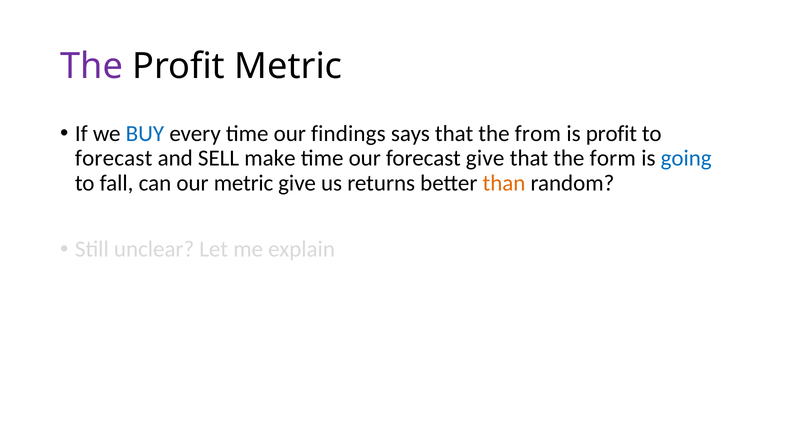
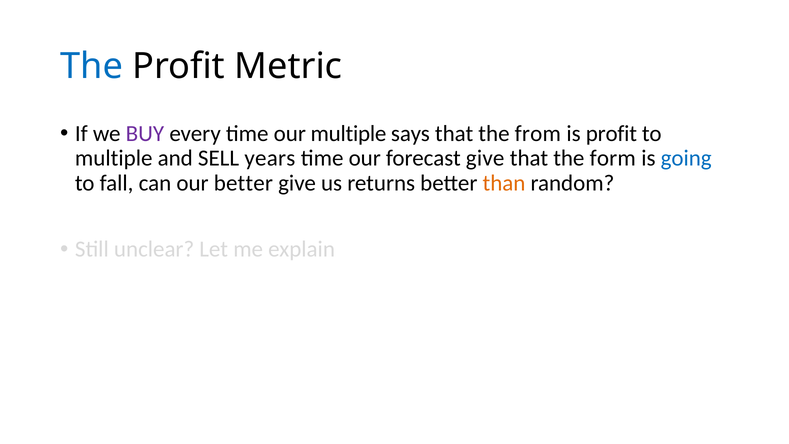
The colour: purple -> blue (92, 66)
BUY colour: blue -> purple (145, 133)
our findings: findings -> multiple (349, 133)
forecast: forecast -> multiple (114, 158)
make: make -> years (270, 158)
our metric: metric -> better (243, 183)
